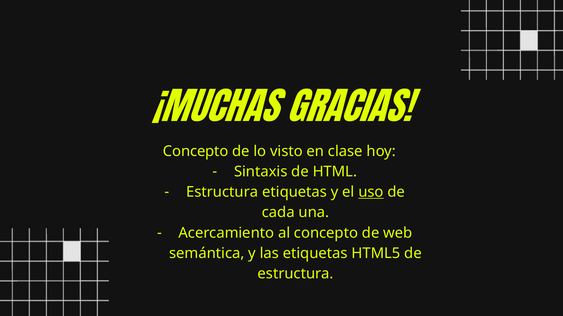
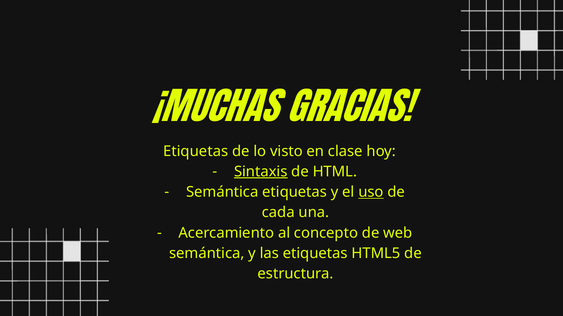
Concepto: Concepto -> Etiquetas (196, 151)
Sintaxis underline: none -> present (261, 172)
Estructura: Estructura -> Semántica (222, 192)
